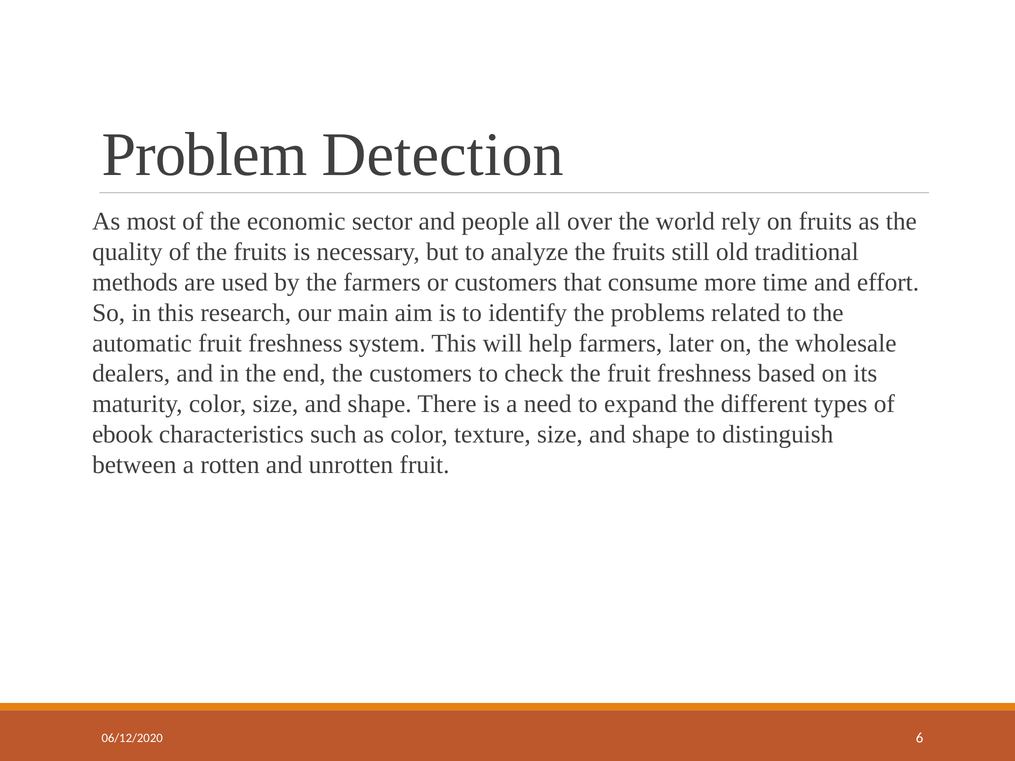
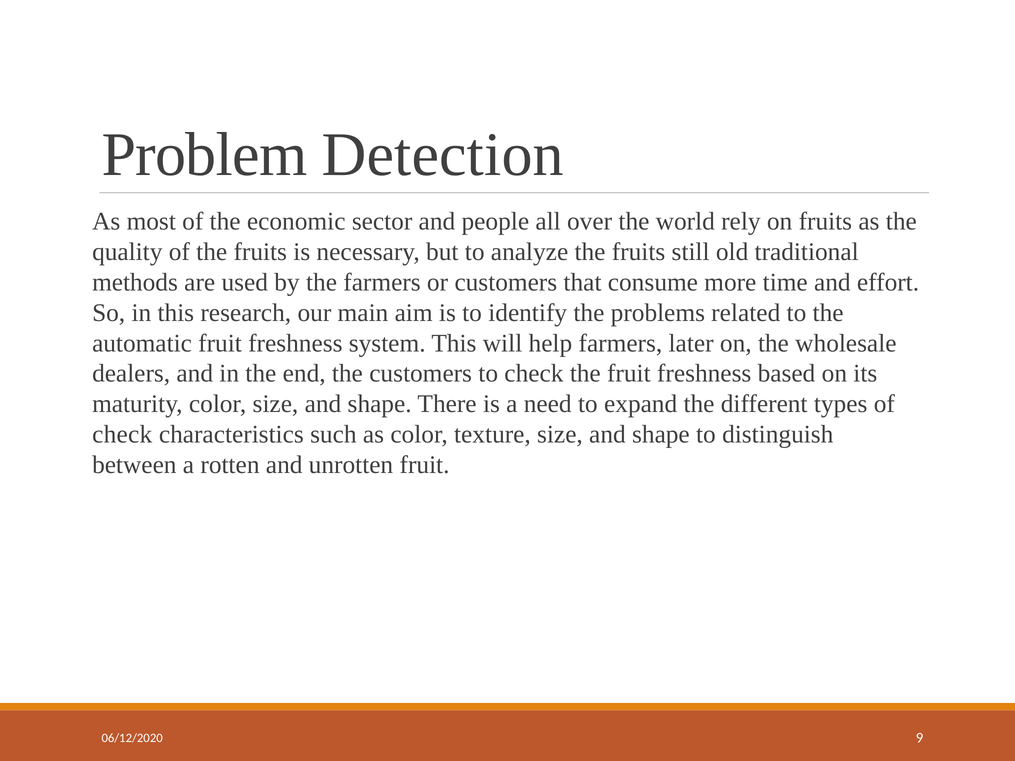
ebook: ebook -> check (122, 435)
6: 6 -> 9 (920, 738)
